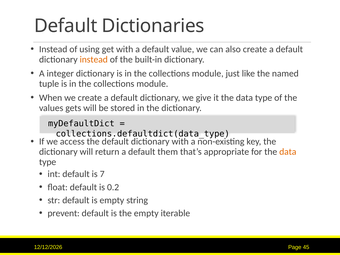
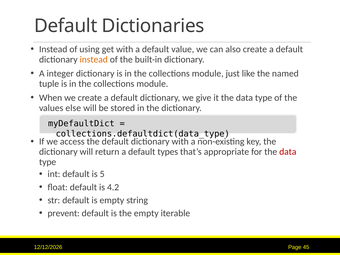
gets: gets -> else (73, 108)
them: them -> types (168, 152)
data colour: orange -> red (288, 152)
7: 7 -> 5 (102, 174)
0.2: 0.2 -> 4.2 (113, 187)
